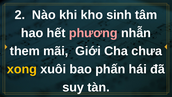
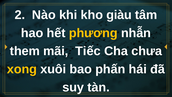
sinh: sinh -> giàu (119, 15)
phương colour: pink -> yellow (93, 33)
Giới: Giới -> Tiếc (88, 51)
